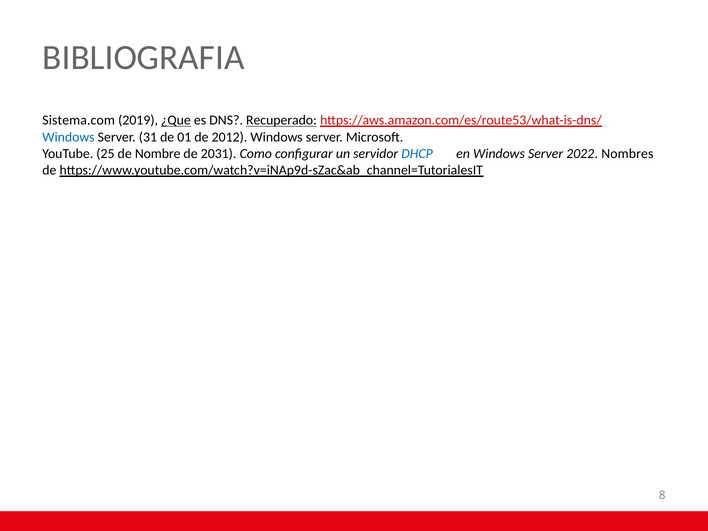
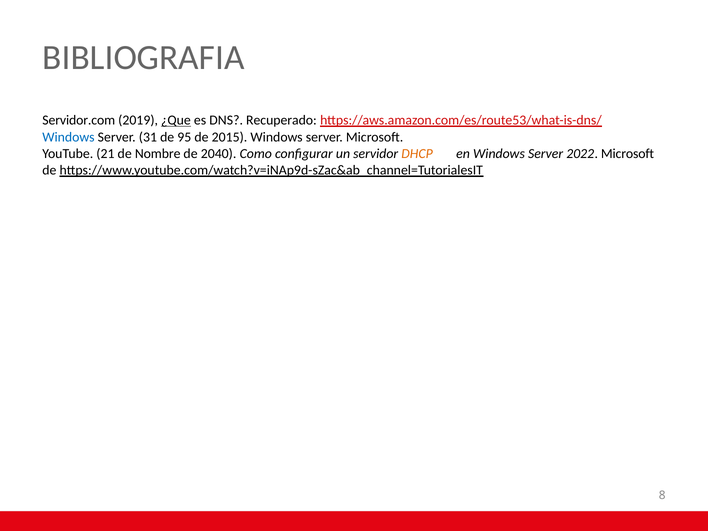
Sistema.com: Sistema.com -> Servidor.com (79, 120)
Recuperado underline: present -> none (281, 120)
01: 01 -> 95 (184, 137)
2012: 2012 -> 2015 (229, 137)
Nombres: Nombres -> Microsoft (627, 154)
25: 25 -> 21 (105, 154)
2031: 2031 -> 2040 (219, 154)
DHCP colour: blue -> orange (417, 154)
